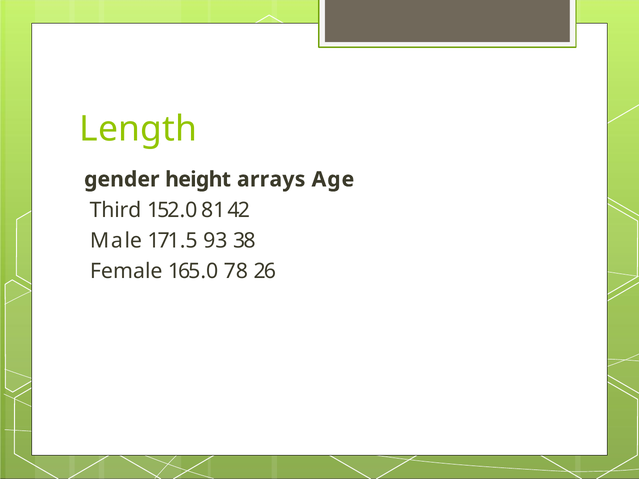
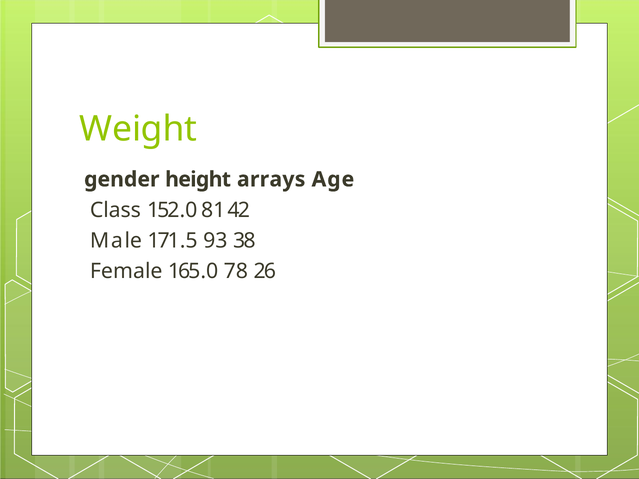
Length: Length -> Weight (138, 129)
Third: Third -> Class (115, 210)
